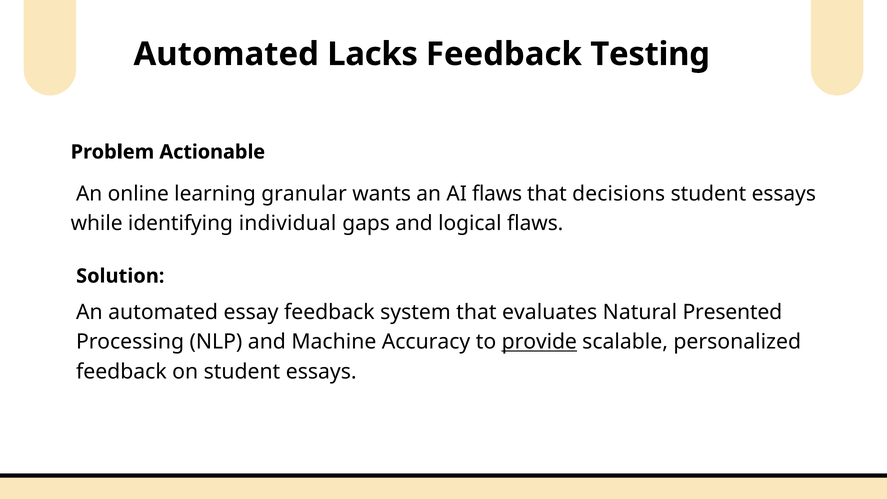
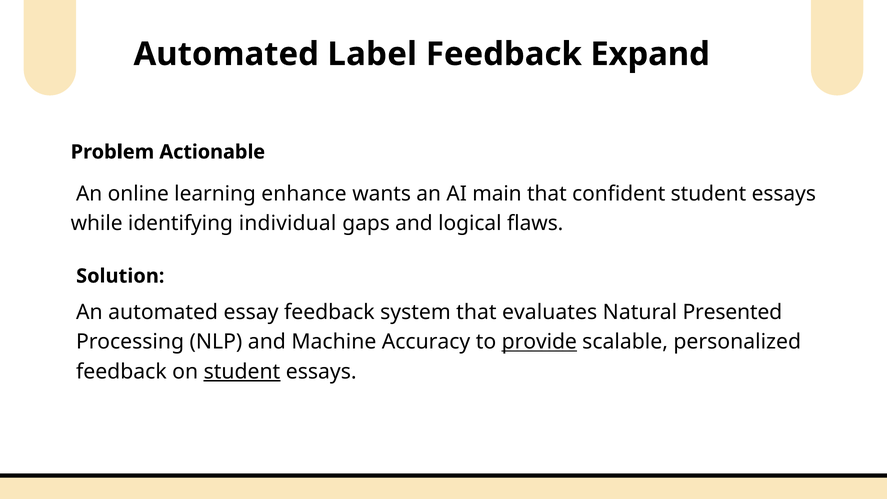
Lacks: Lacks -> Label (372, 54)
Testing: Testing -> Expand (650, 54)
granular: granular -> enhance (304, 194)
AI flaws: flaws -> main (497, 194)
decisions: decisions -> confident (619, 194)
student underline: none -> present (242, 372)
